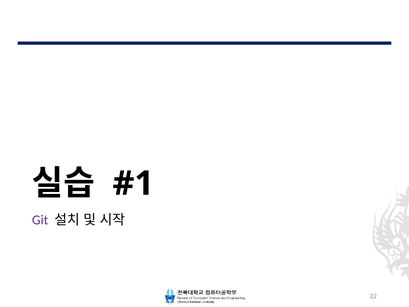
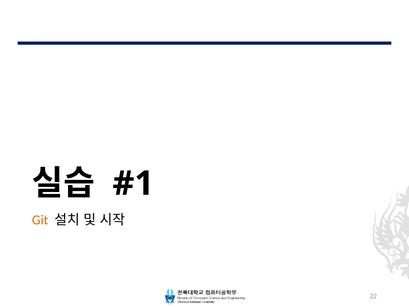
Git colour: purple -> orange (40, 220)
